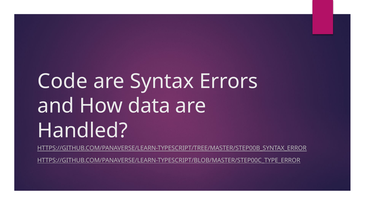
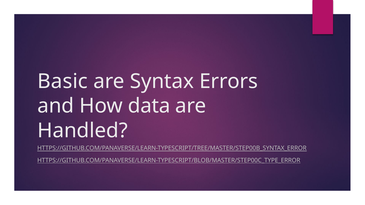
Code: Code -> Basic (63, 81)
